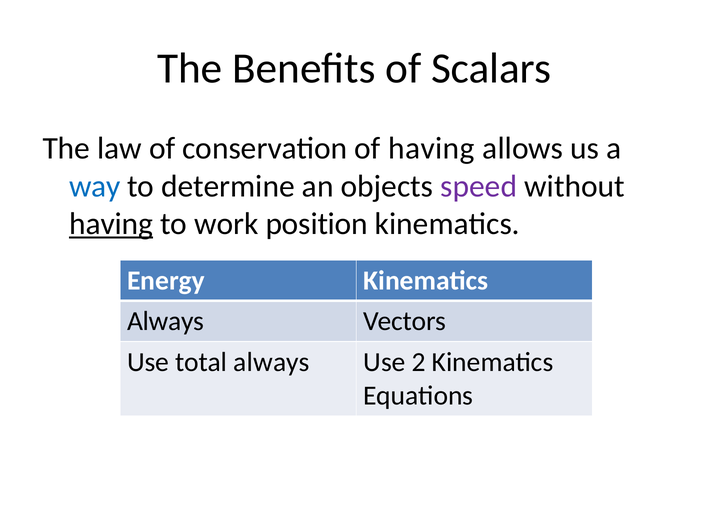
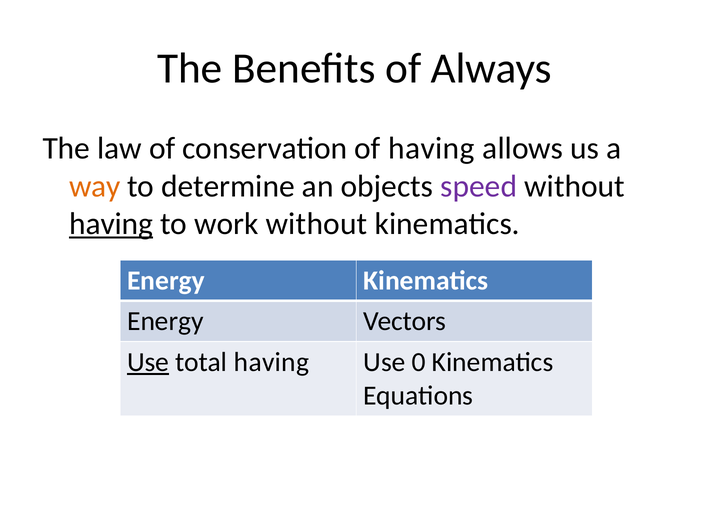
Scalars: Scalars -> Always (491, 69)
way colour: blue -> orange (95, 187)
work position: position -> without (317, 224)
Always: Always -> Energy (165, 322)
Use underline: none -> present (148, 363)
total always: always -> having (272, 363)
2: 2 -> 0 (419, 363)
